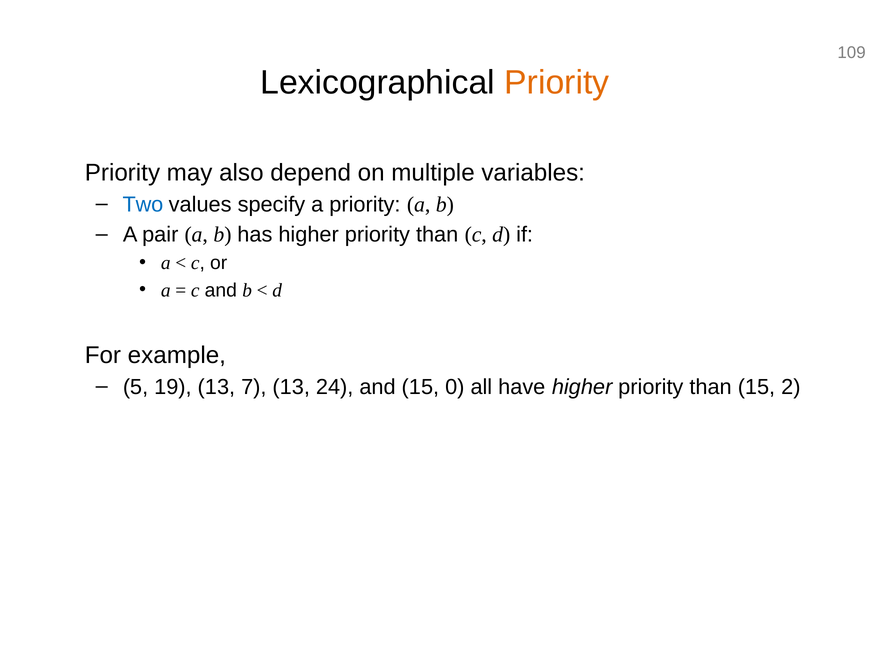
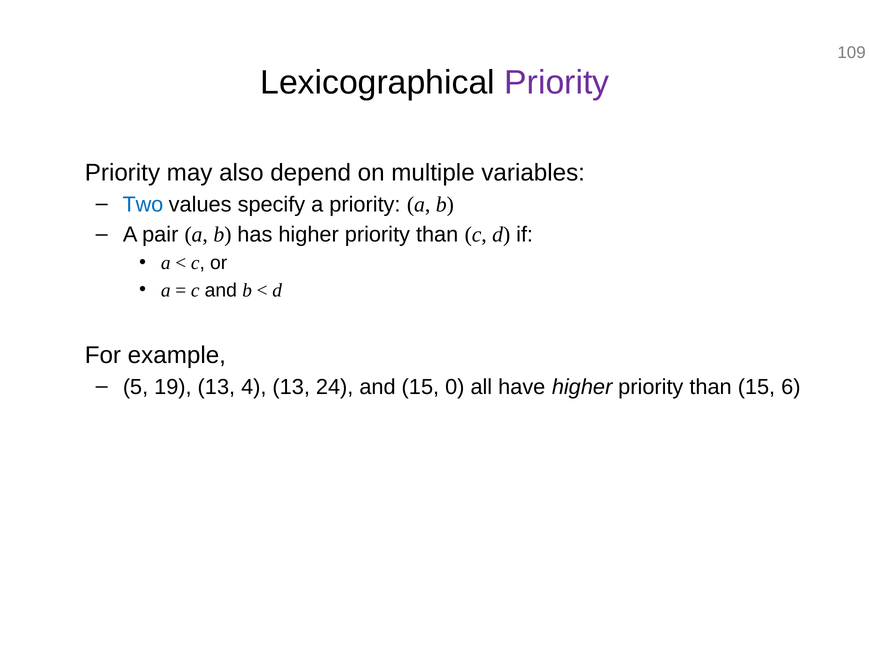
Priority colour: orange -> purple (557, 83)
7: 7 -> 4 (254, 387)
2: 2 -> 6 (791, 387)
